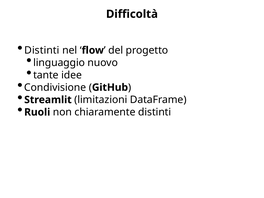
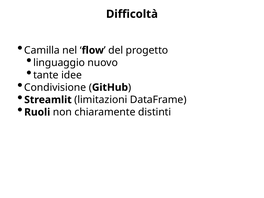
Distinti: Distinti -> Camilla (42, 50)
